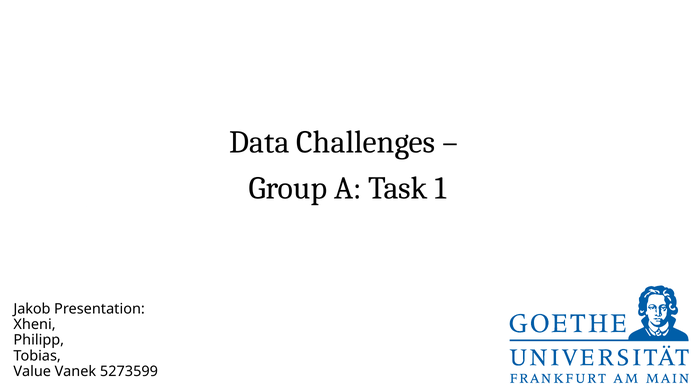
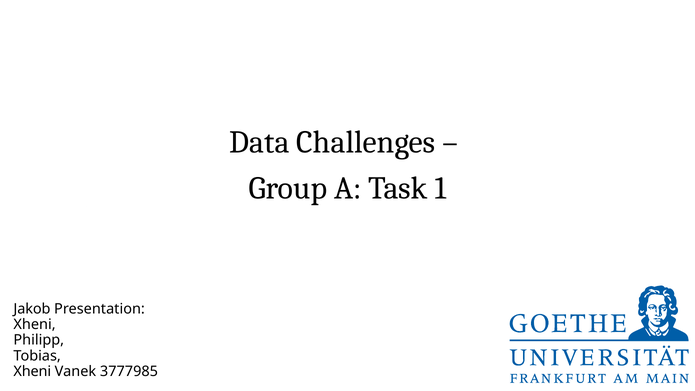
Value: Value -> Xheni (32, 371)
5273599: 5273599 -> 3777985 (129, 371)
